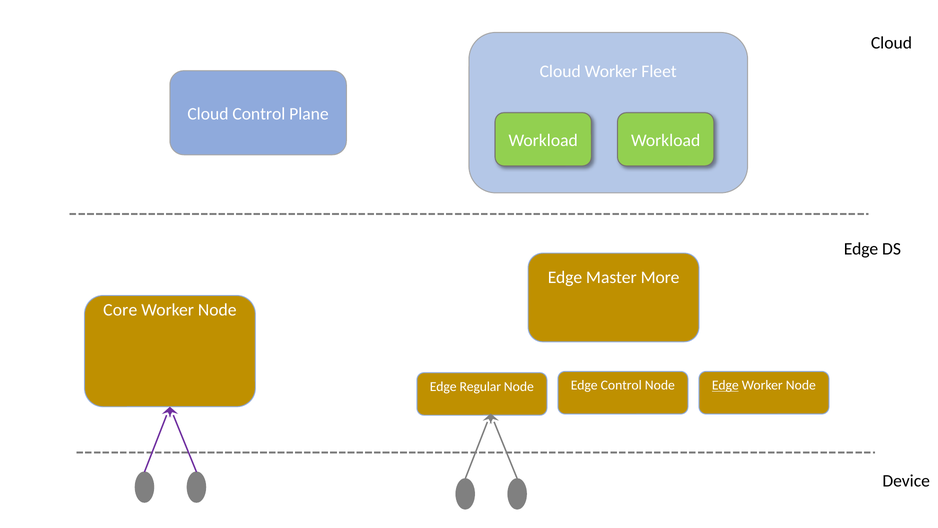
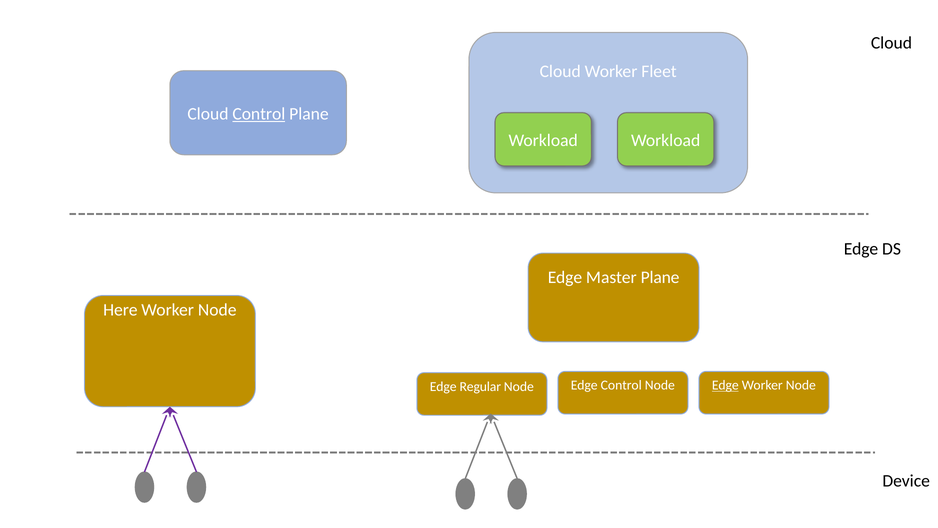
Control underline: none -> present (259, 114)
Master More: More -> Plane (660, 277)
Core: Core -> Here (120, 310)
